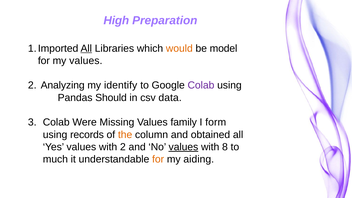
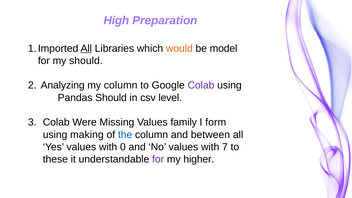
my values: values -> should (86, 61)
my identify: identify -> column (121, 85)
data: data -> level (170, 98)
records: records -> making (87, 135)
the colour: orange -> blue (125, 135)
obtained: obtained -> between (210, 135)
with 2: 2 -> 0 (123, 147)
values underline: present -> none (183, 147)
8: 8 -> 7 (225, 147)
much: much -> these (55, 159)
for colour: orange -> purple (158, 159)
aiding: aiding -> higher (199, 159)
